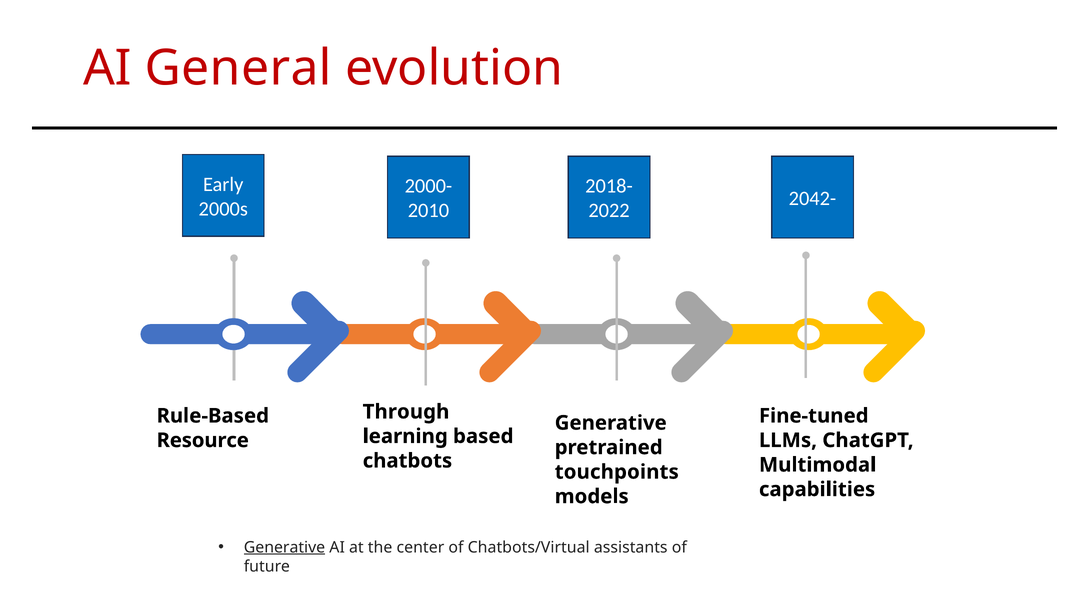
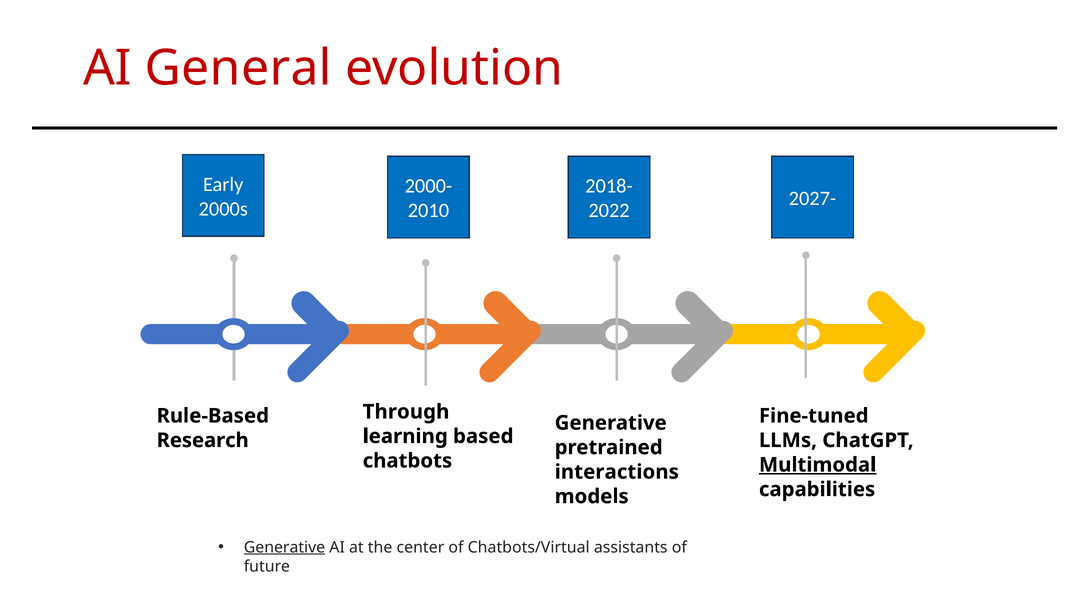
2042-: 2042- -> 2027- (812, 198)
Resource: Resource -> Research (203, 440)
Multimodal underline: none -> present (818, 465)
touchpoints: touchpoints -> interactions (617, 472)
